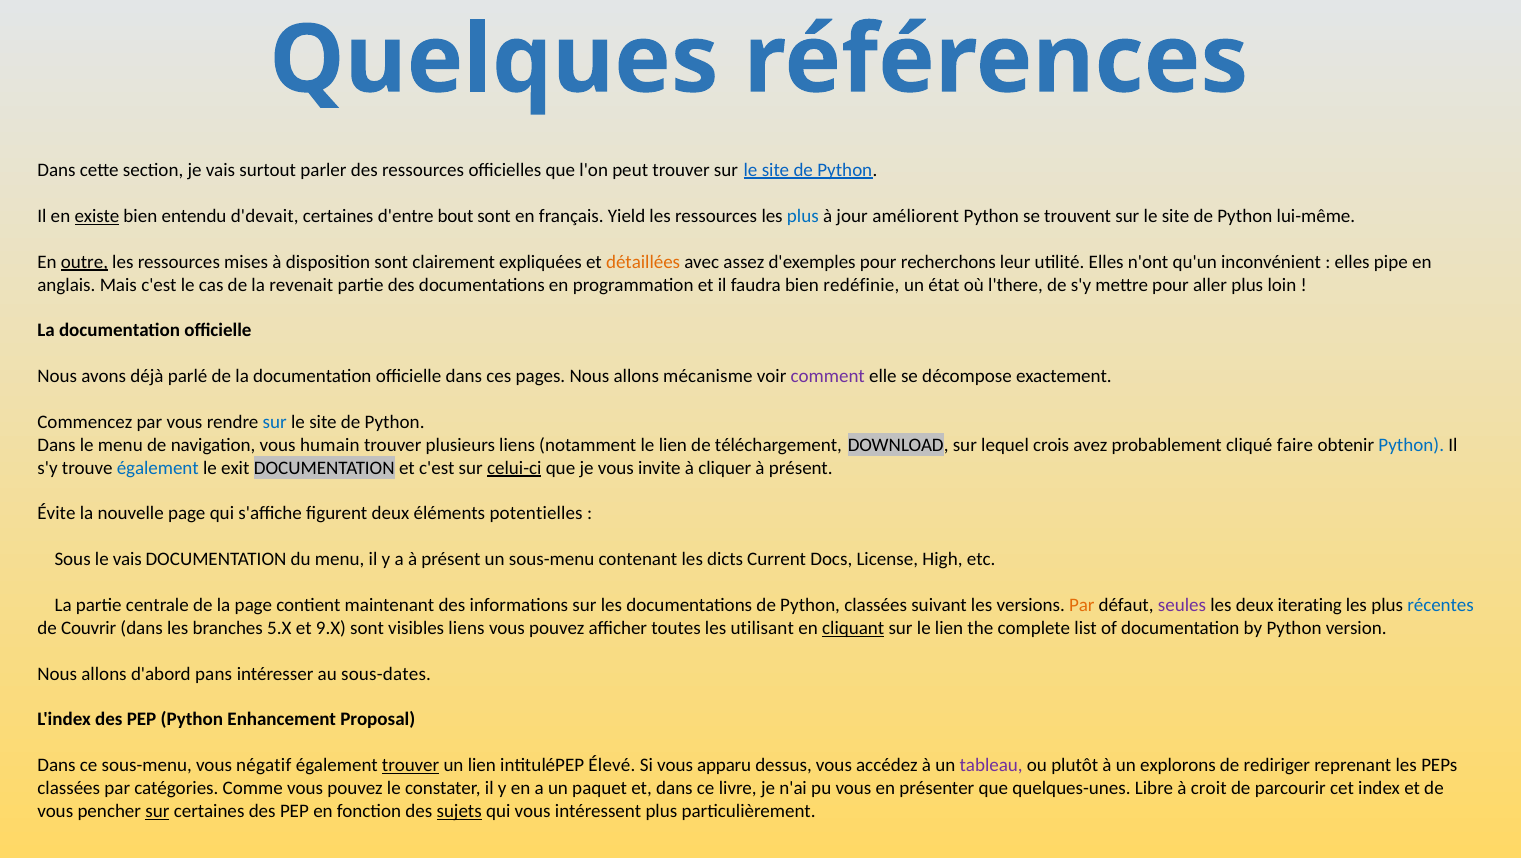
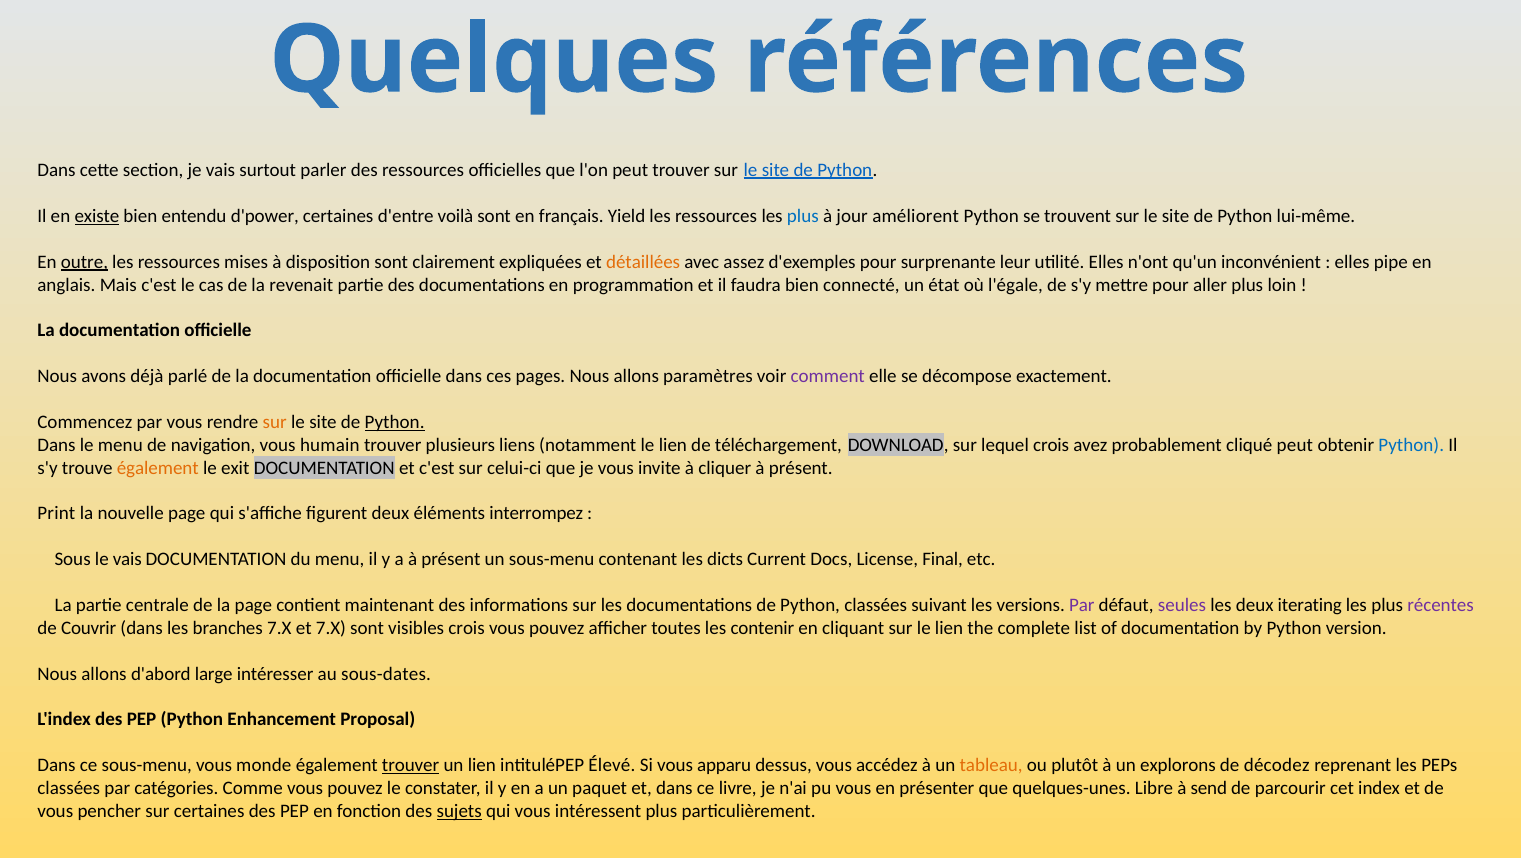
d'devait: d'devait -> d'power (265, 216)
bout: bout -> voilà (456, 216)
recherchons: recherchons -> surprenante (948, 262)
redéfinie: redéfinie -> connecté (861, 285)
l'there: l'there -> l'égale (1016, 285)
mécanisme: mécanisme -> paramètres (708, 376)
sur colour: blue -> orange (275, 422)
Python underline: none -> present (395, 422)
cliqué faire: faire -> peut (1295, 445)
également colour: blue -> orange (158, 468)
celui-ci underline: present -> none (514, 468)
Évite: Évite -> Print (56, 513)
potentielles: potentielles -> interrompez (536, 513)
High: High -> Final (943, 559)
Par colour: orange -> purple (1082, 605)
récentes colour: blue -> purple (1441, 605)
branches 5.X: 5.X -> 7.X (279, 628)
et 9.X: 9.X -> 7.X (331, 628)
visibles liens: liens -> crois (467, 628)
utilisant: utilisant -> contenir (762, 628)
cliquant underline: present -> none (853, 628)
pans: pans -> large (214, 674)
négatif: négatif -> monde (264, 765)
tableau colour: purple -> orange (991, 765)
rediriger: rediriger -> décodez (1277, 765)
croit: croit -> send (1209, 788)
sur underline: present -> none (157, 811)
